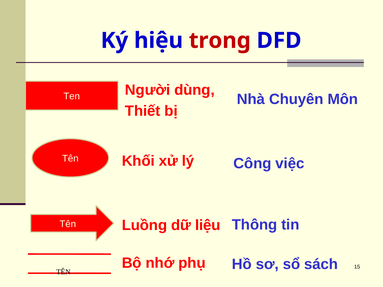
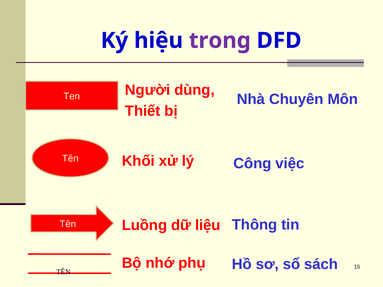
trong colour: red -> purple (220, 41)
